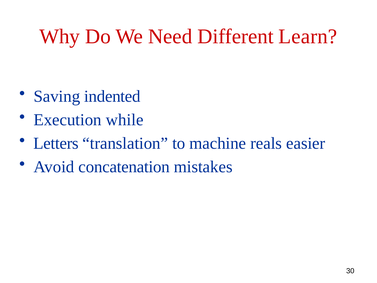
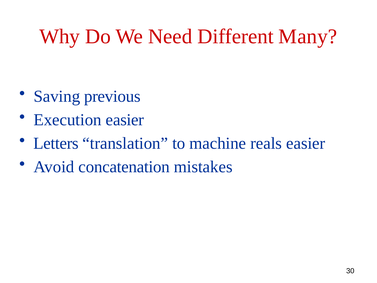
Learn: Learn -> Many (308, 36)
indented: indented -> previous (112, 96)
Execution while: while -> easier (125, 120)
